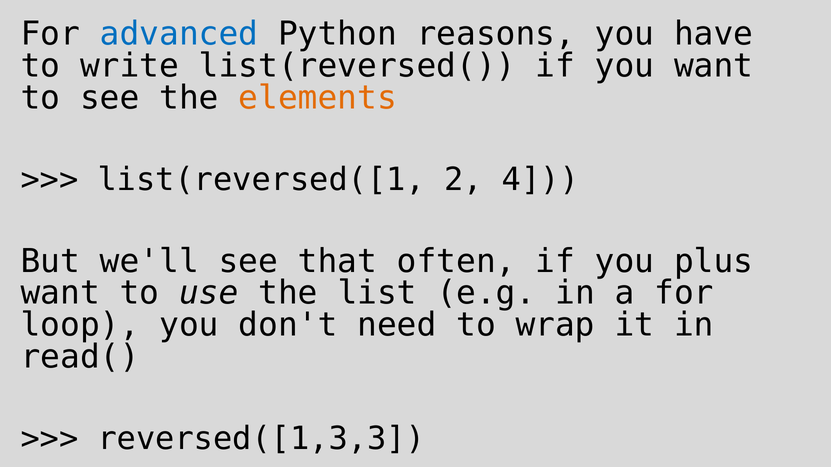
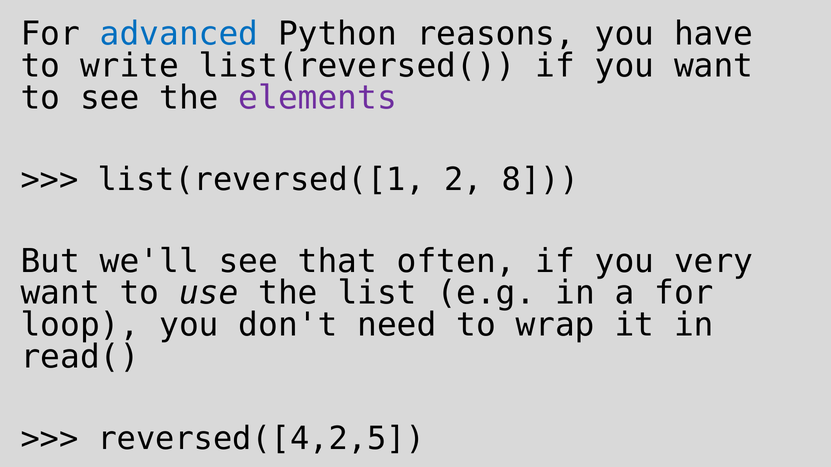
elements colour: orange -> purple (318, 98)
4: 4 -> 8 (540, 180)
plus: plus -> very (714, 261)
reversed([1,3,3: reversed([1,3,3 -> reversed([4,2,5 (261, 439)
